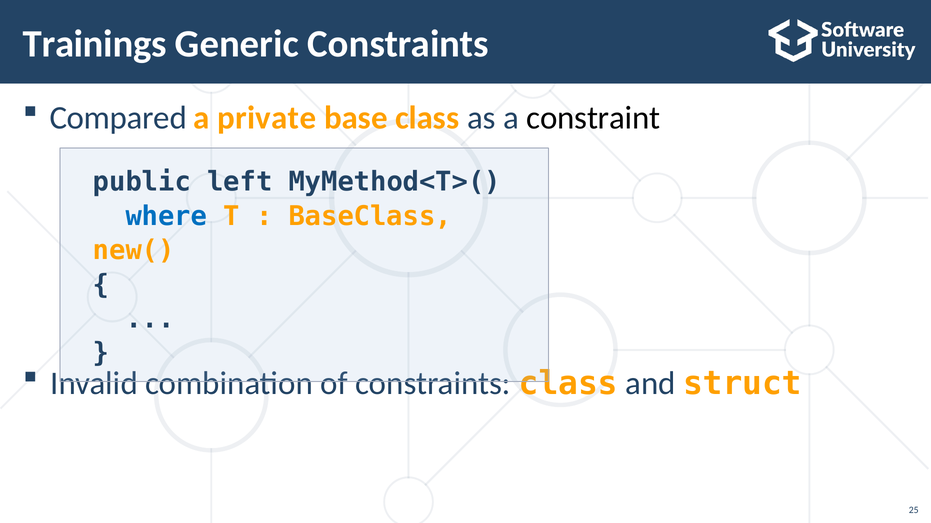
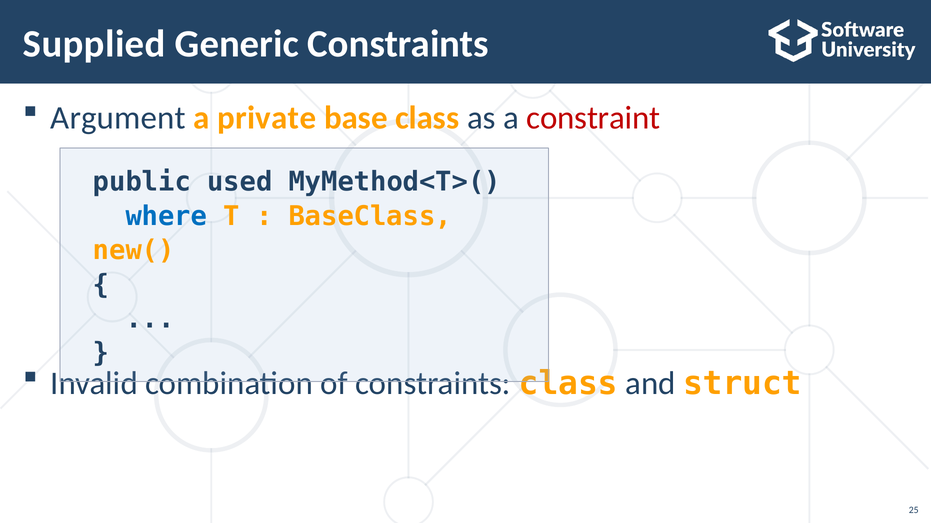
Trainings: Trainings -> Supplied (94, 44)
Compared: Compared -> Argument (118, 118)
constraint colour: black -> red (593, 118)
left: left -> used (240, 182)
